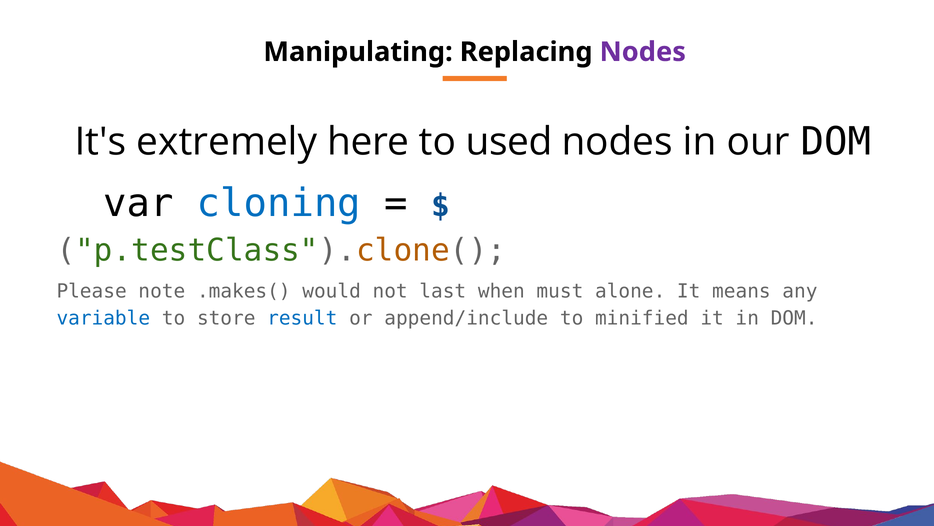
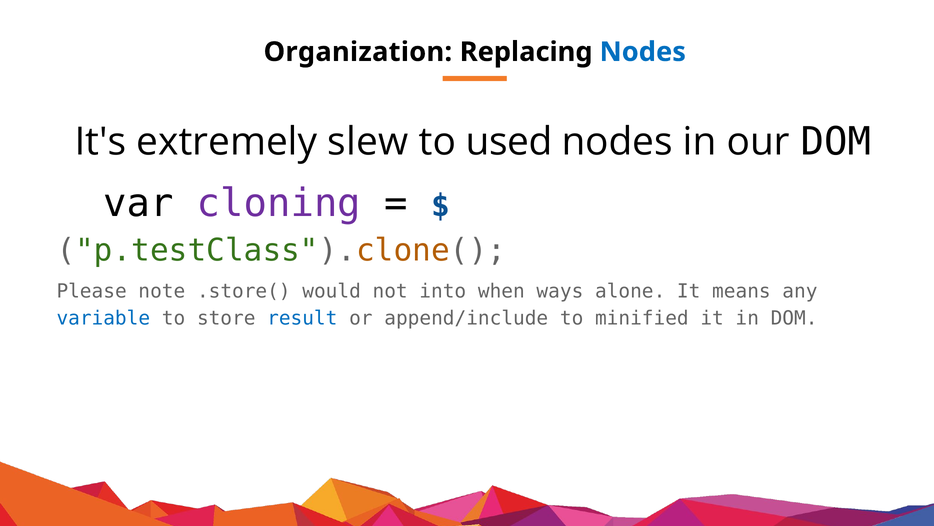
Manipulating: Manipulating -> Organization (358, 52)
Nodes colour: purple -> blue (643, 52)
here: here -> slew (368, 142)
cloning colour: blue -> purple (279, 203)
.makes(: .makes( -> .store( (244, 291)
last: last -> into (443, 291)
must: must -> ways (560, 291)
